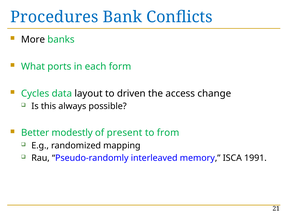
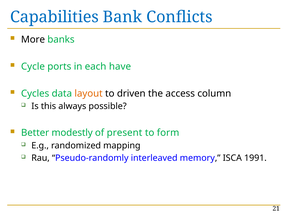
Procedures: Procedures -> Capabilities (54, 17)
What: What -> Cycle (33, 67)
form: form -> have (120, 67)
layout colour: black -> orange (89, 94)
change: change -> column (214, 94)
from: from -> form (168, 133)
